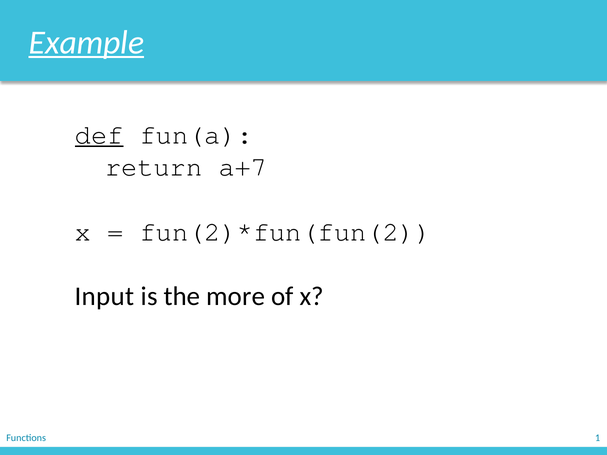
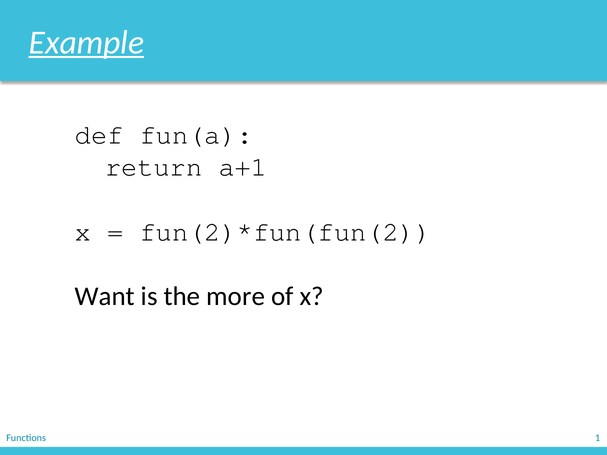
def underline: present -> none (99, 135)
a+7: a+7 -> a+1 (243, 167)
Input: Input -> Want (105, 297)
